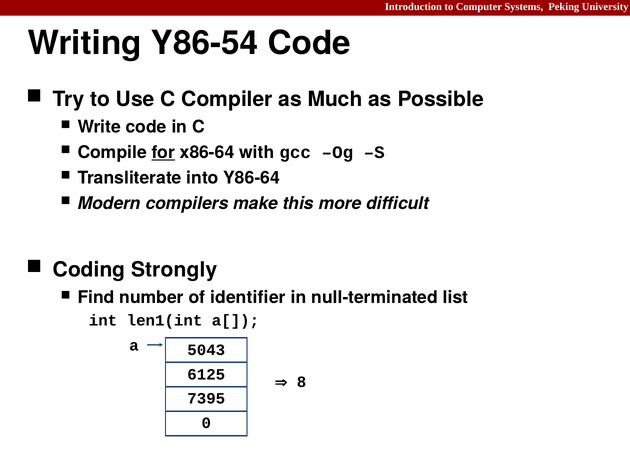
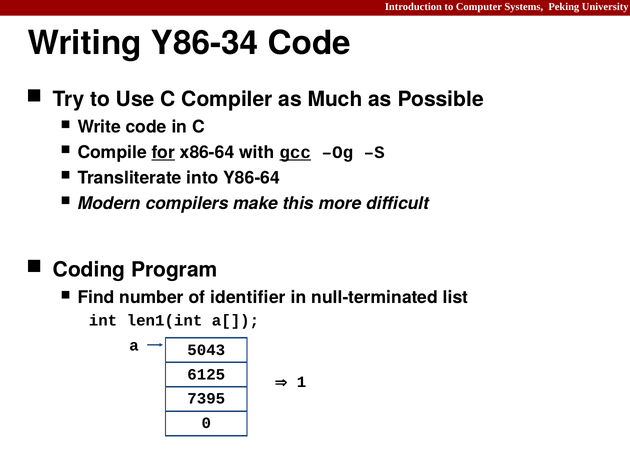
Y86-54: Y86-54 -> Y86-34 (205, 43)
gcc underline: none -> present (295, 153)
Strongly: Strongly -> Program (174, 270)
8: 8 -> 1 (301, 382)
